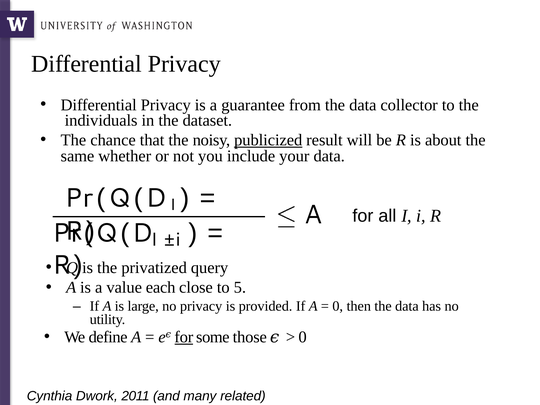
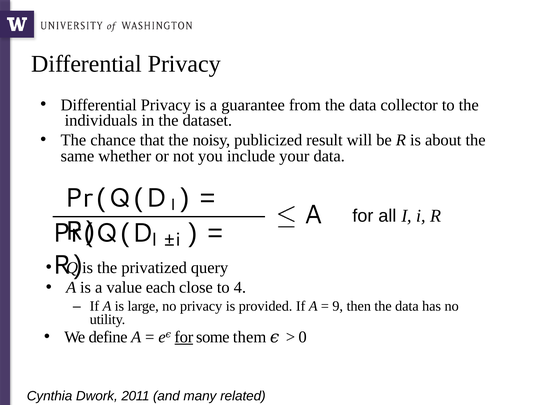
publicized underline: present -> none (268, 140)
5: 5 -> 4 (240, 287)
0: 0 -> 9 (338, 306)
those: those -> them (250, 337)
